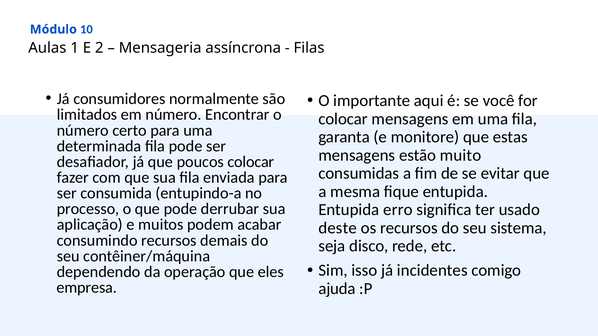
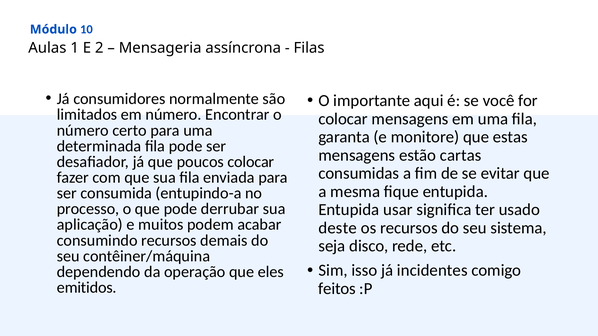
muito: muito -> cartas (461, 155)
erro: erro -> usar (398, 210)
empresa: empresa -> emitidos (87, 288)
ajuda: ajuda -> feitos (337, 289)
